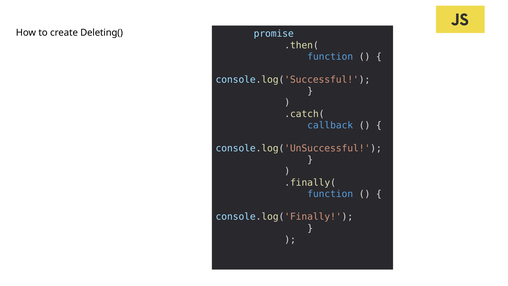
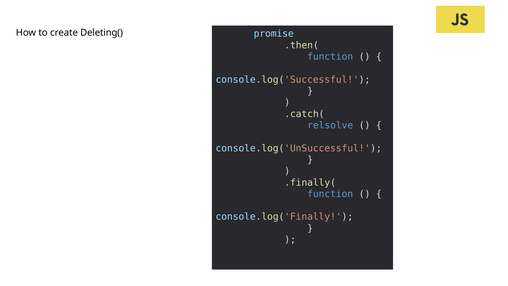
callback: callback -> relsolve (330, 125)
